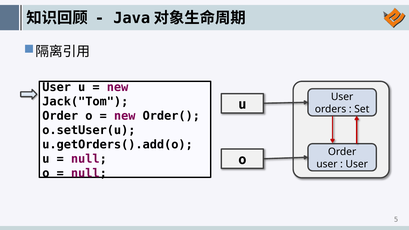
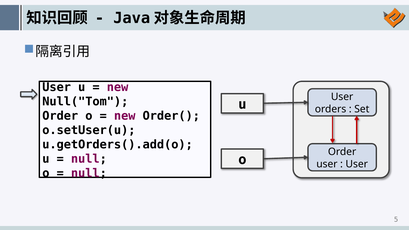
Jack("Tom: Jack("Tom -> Null("Tom (85, 102)
